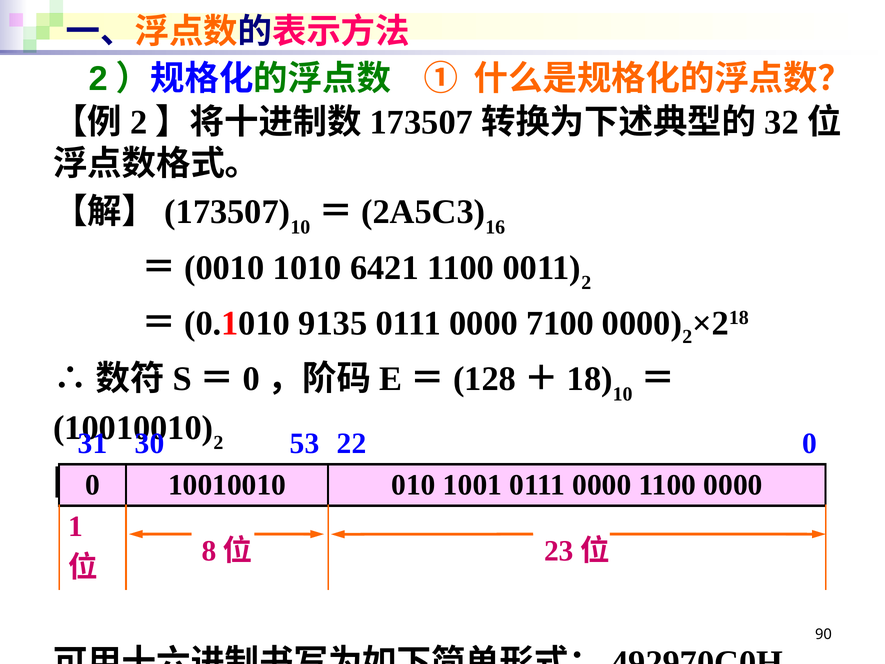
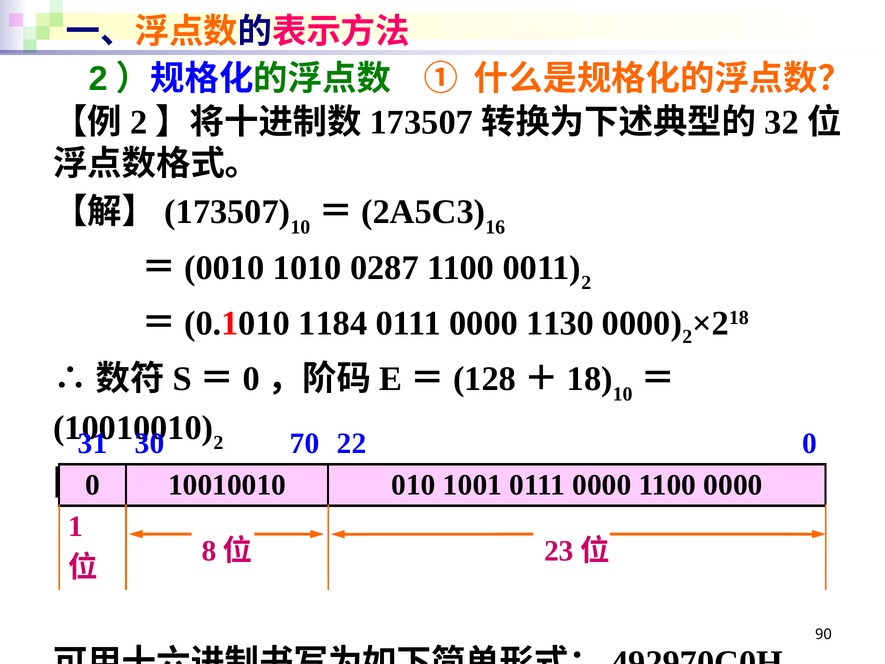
6421: 6421 -> 0287 (384, 268)
9135: 9135 -> 1184 (333, 323)
7100: 7100 -> 1130 (560, 323)
53: 53 -> 70 (305, 444)
